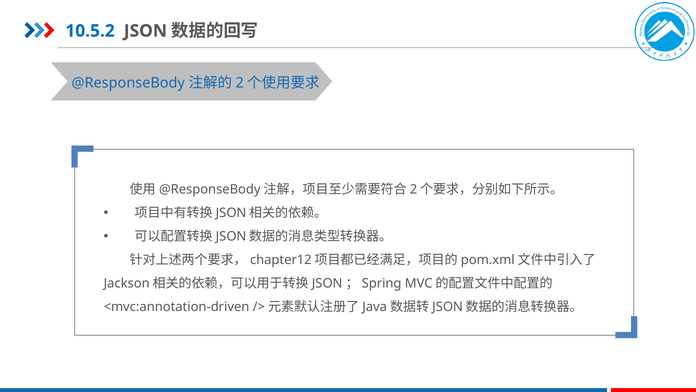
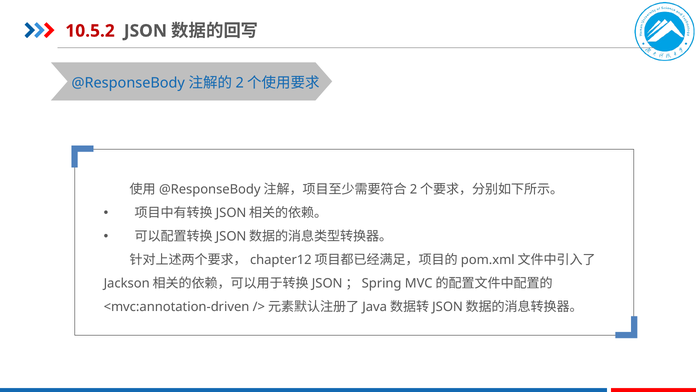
10.5.2 colour: blue -> red (90, 31)
